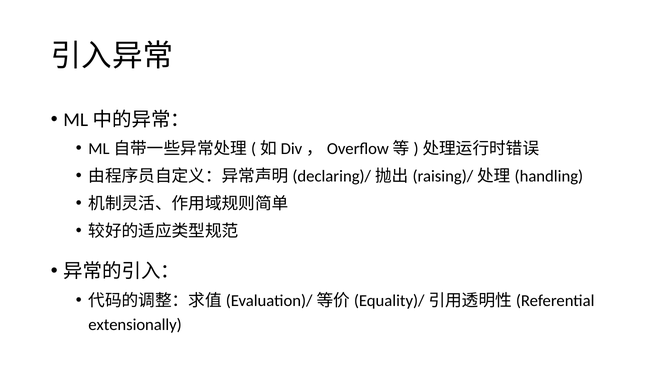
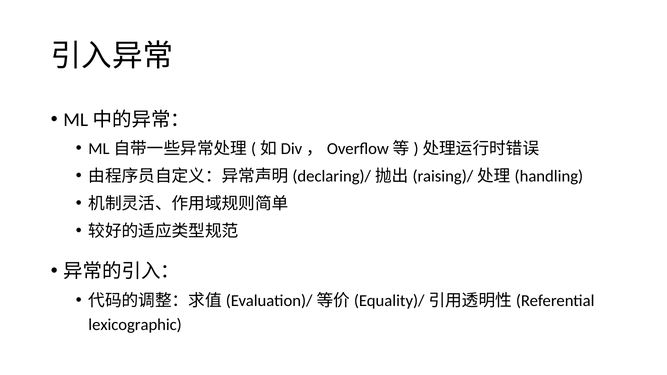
extensionally: extensionally -> lexicographic (135, 325)
